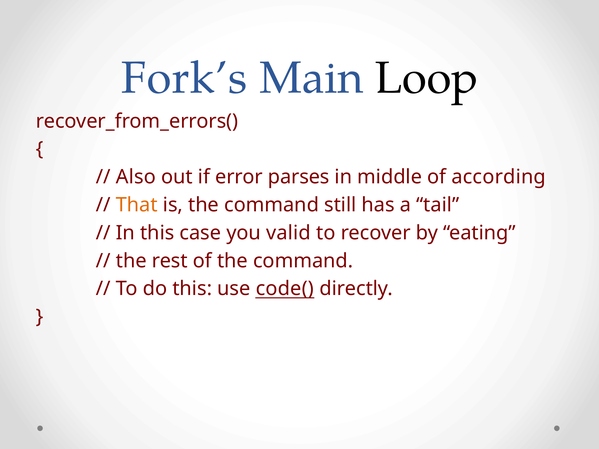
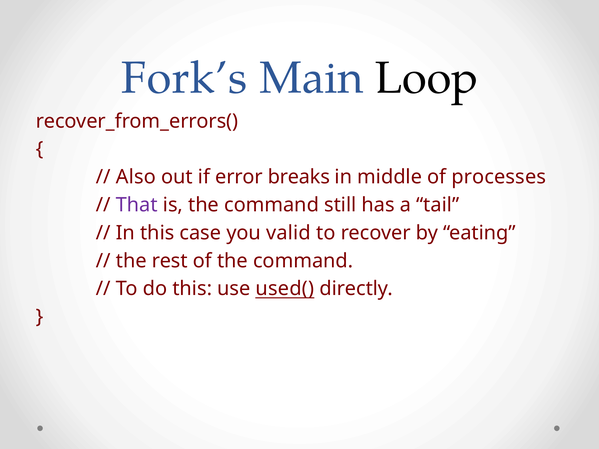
parses: parses -> breaks (299, 177)
according: according -> processes (499, 177)
That colour: orange -> purple (137, 205)
code(: code( -> used( (285, 289)
